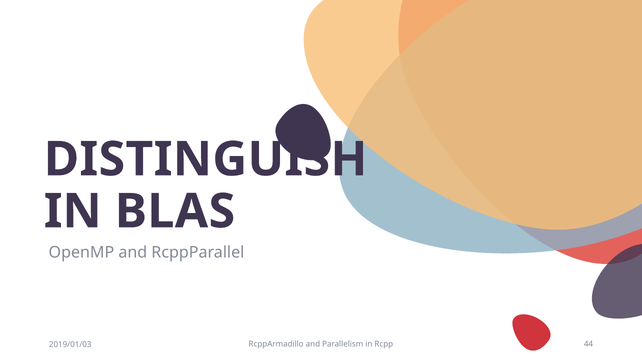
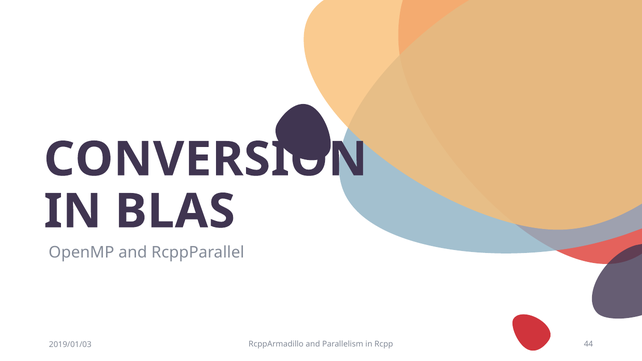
DISTINGUISH: DISTINGUISH -> CONVERSION (206, 160)
